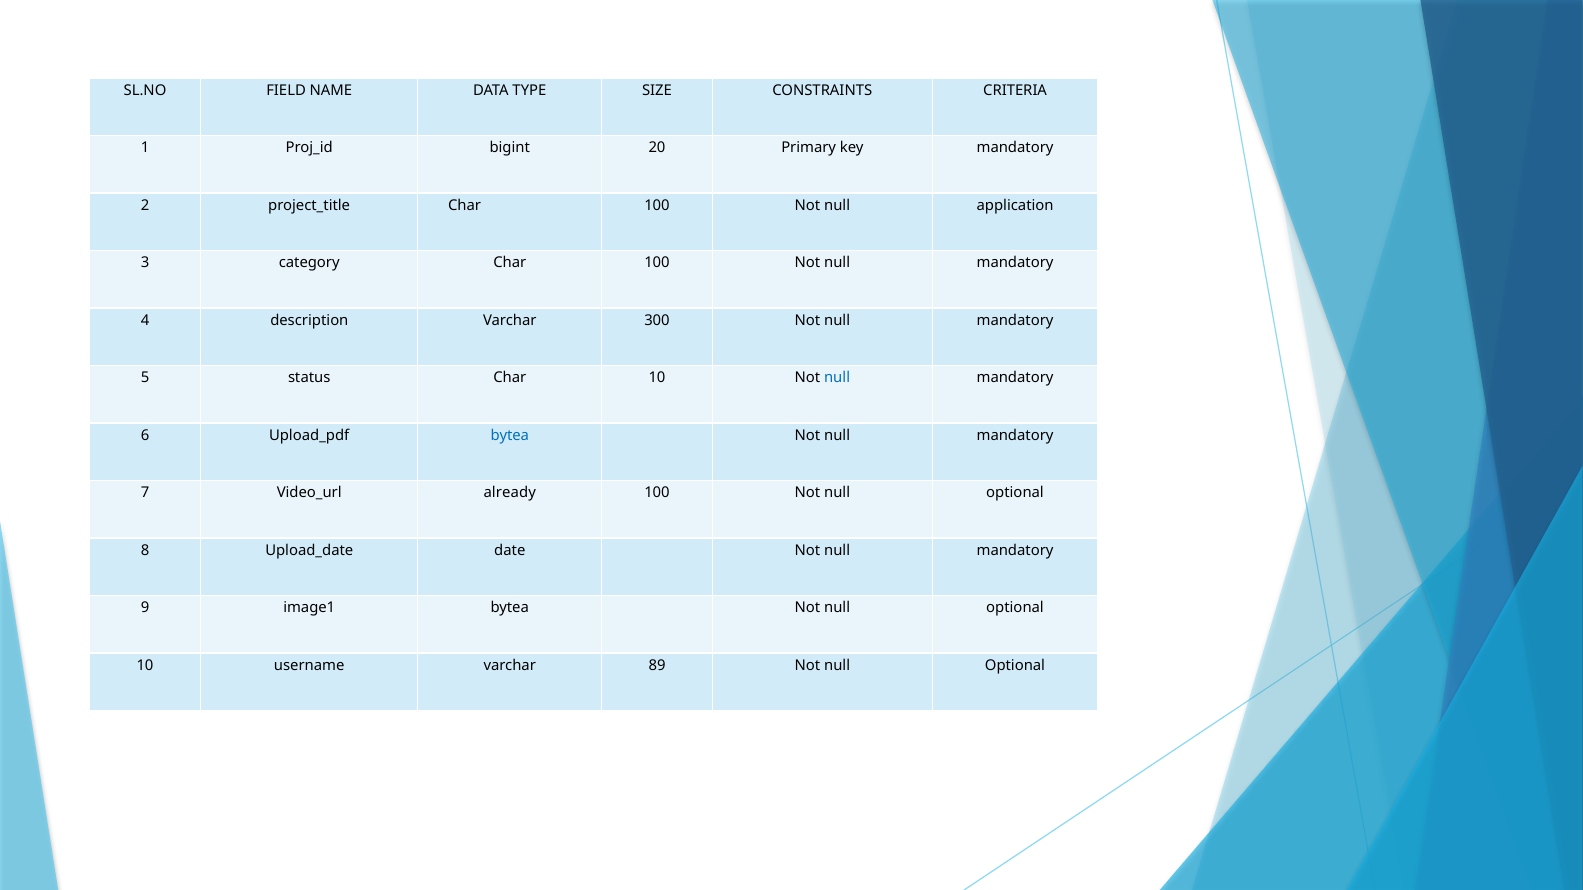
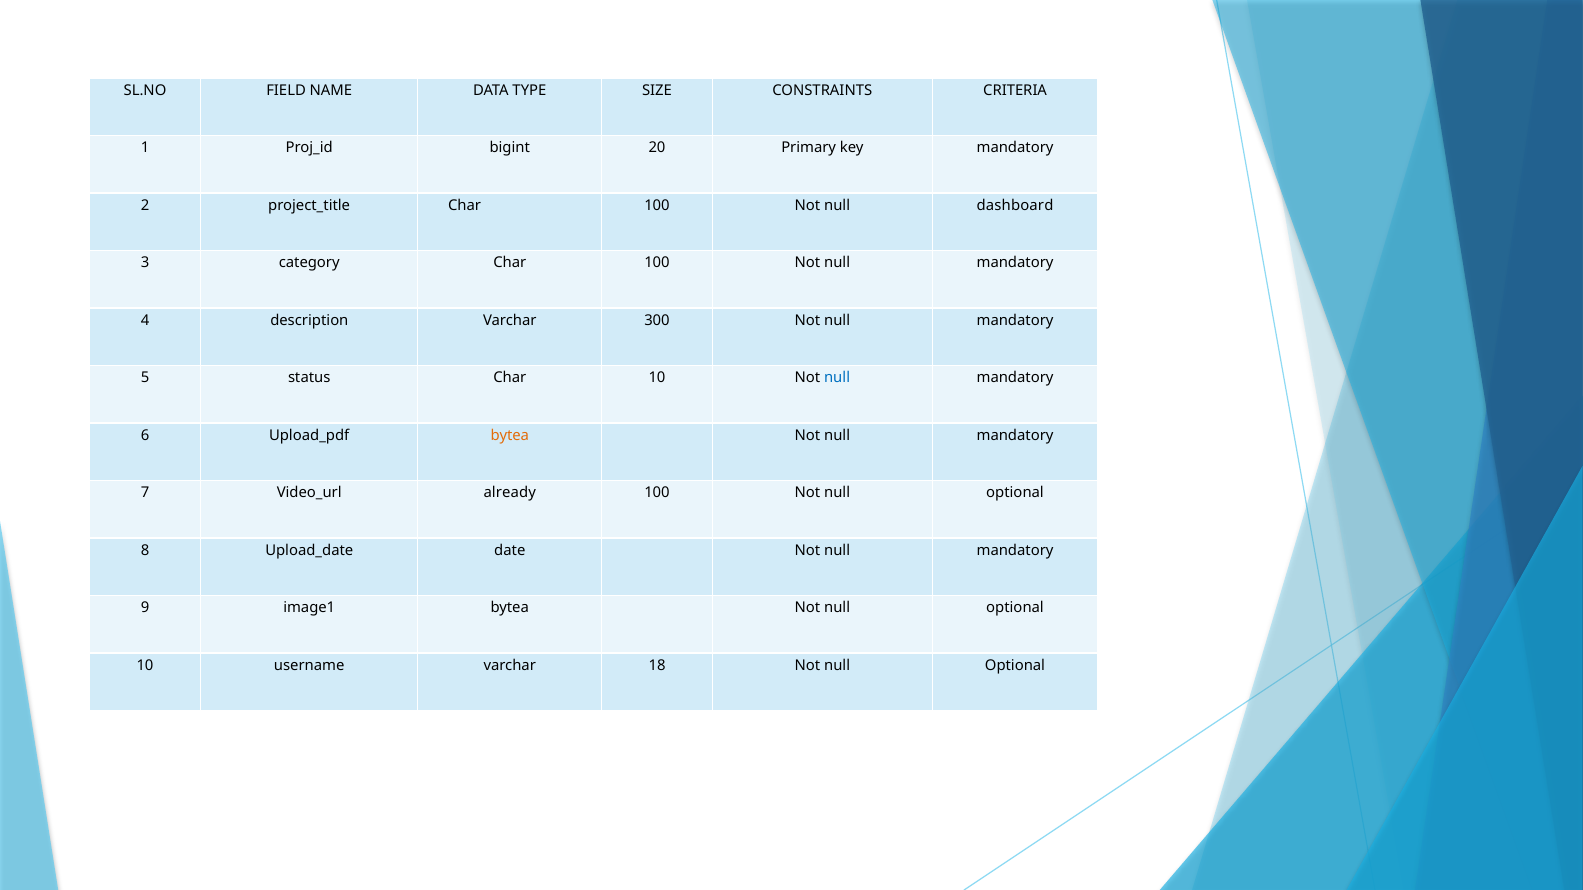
application: application -> dashboard (1015, 205)
bytea colour: blue -> orange (510, 435)
89: 89 -> 18 (657, 666)
